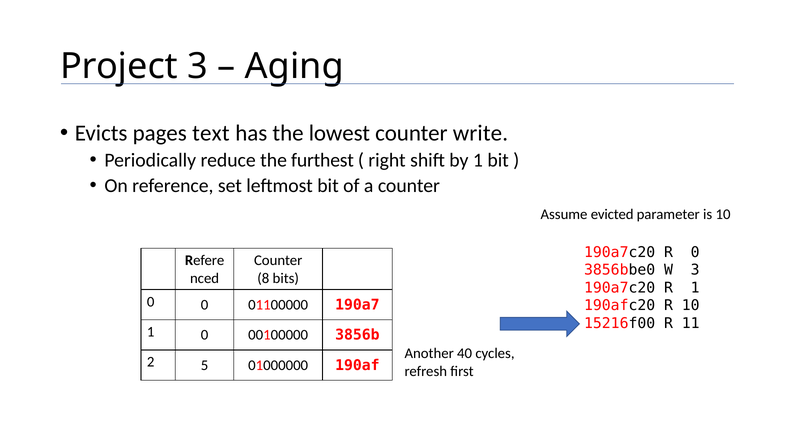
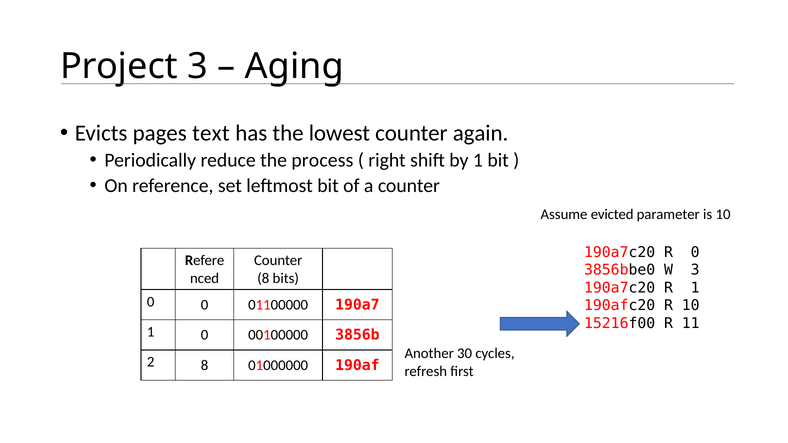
write: write -> again (481, 133)
furthest: furthest -> process (322, 160)
40: 40 -> 30 (465, 354)
2 5: 5 -> 8 (205, 365)
